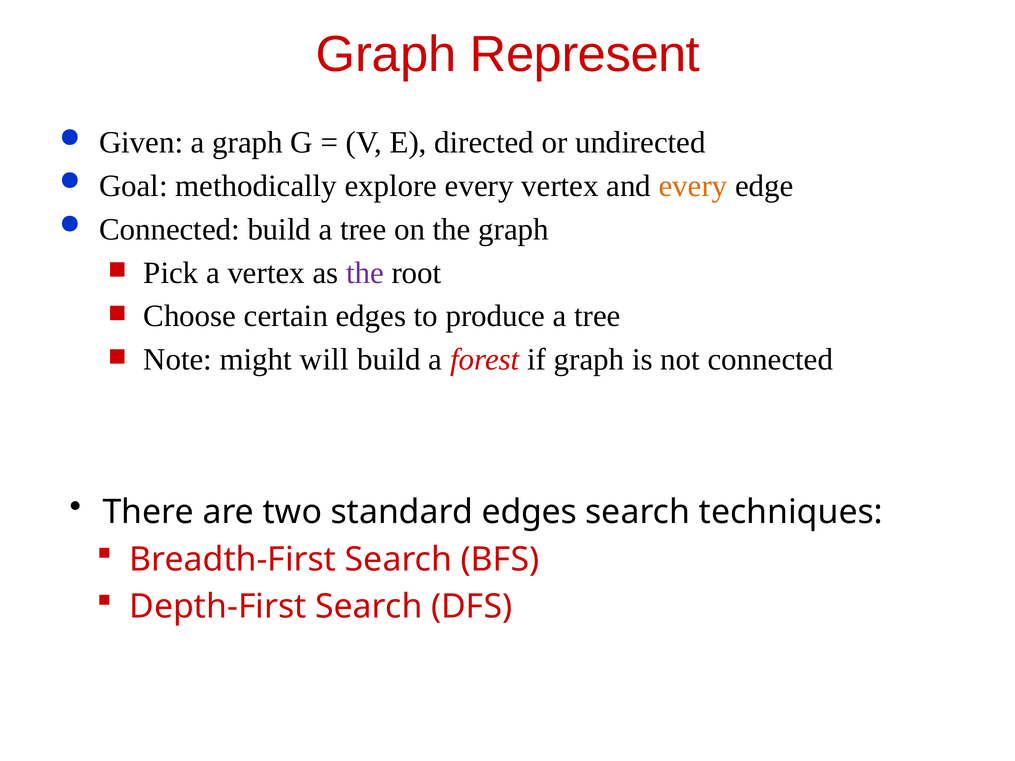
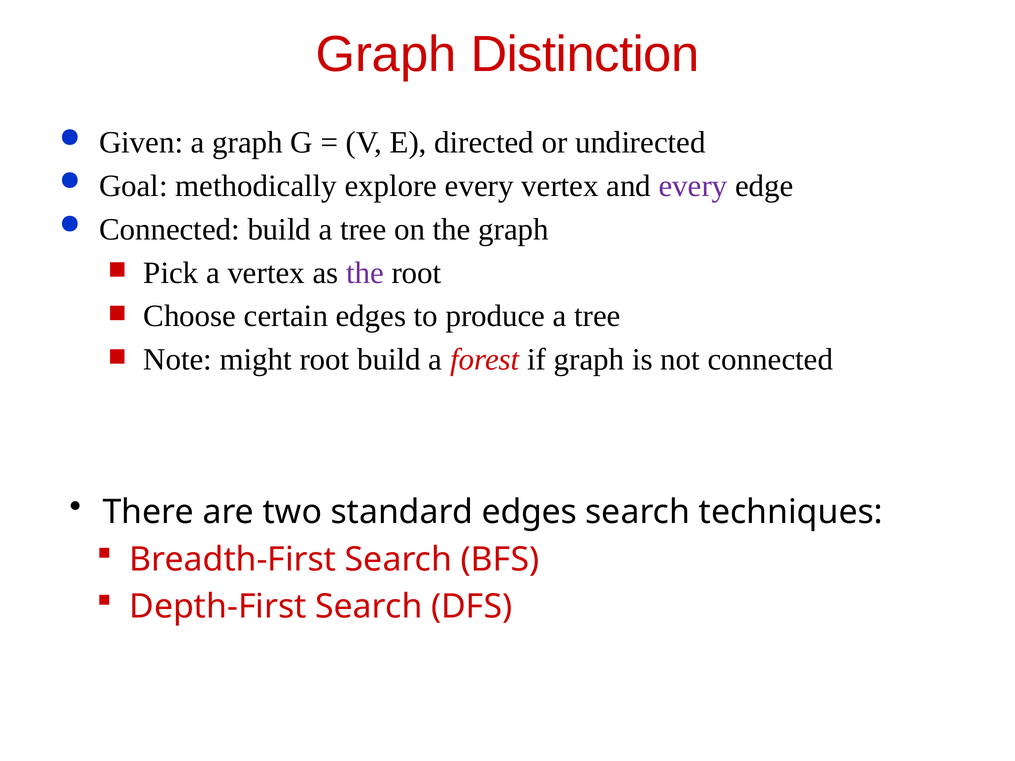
Represent: Represent -> Distinction (585, 55)
every colour: orange -> purple (693, 186)
might will: will -> root (325, 360)
